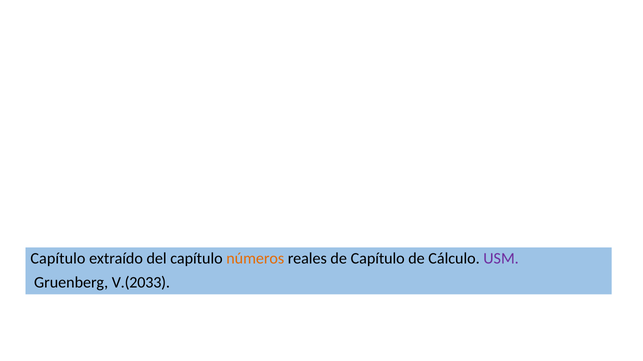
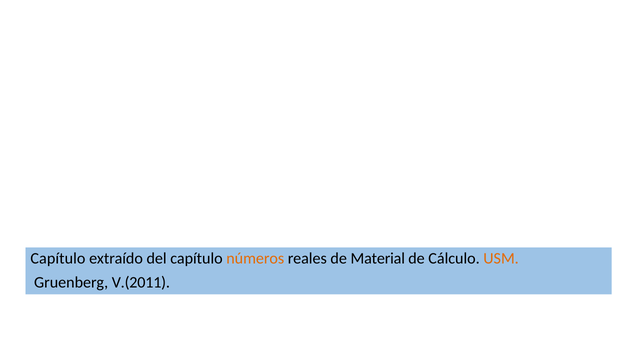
de Capítulo: Capítulo -> Material (378, 259)
USM colour: purple -> orange (501, 259)
V.(2033: V.(2033 -> V.(2011 (141, 283)
